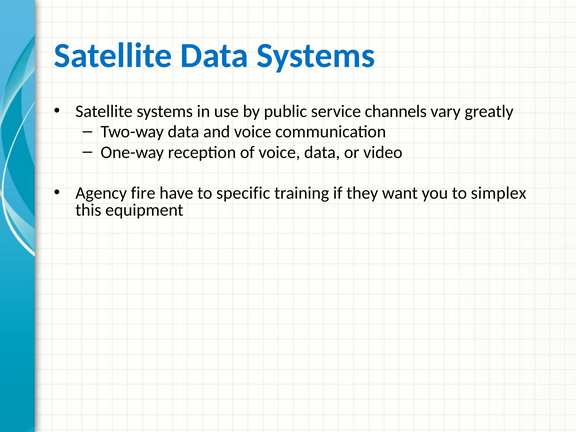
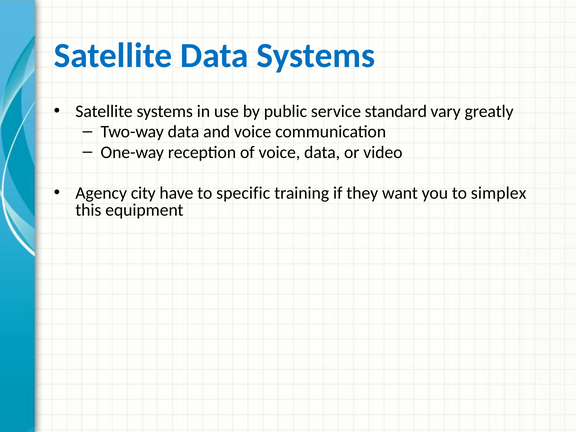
channels: channels -> standard (396, 111)
fire: fire -> city (143, 193)
